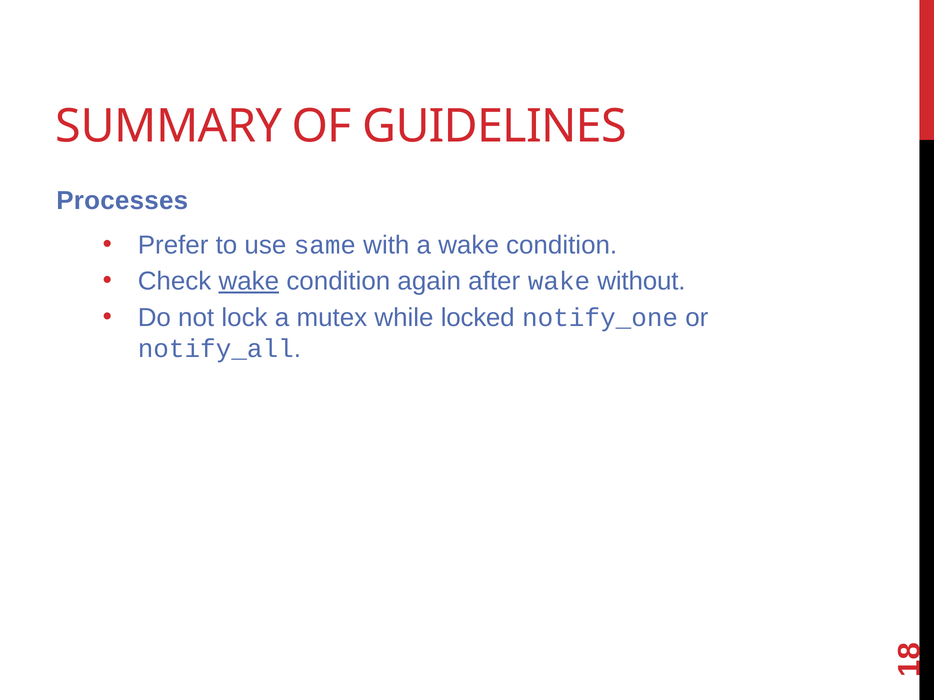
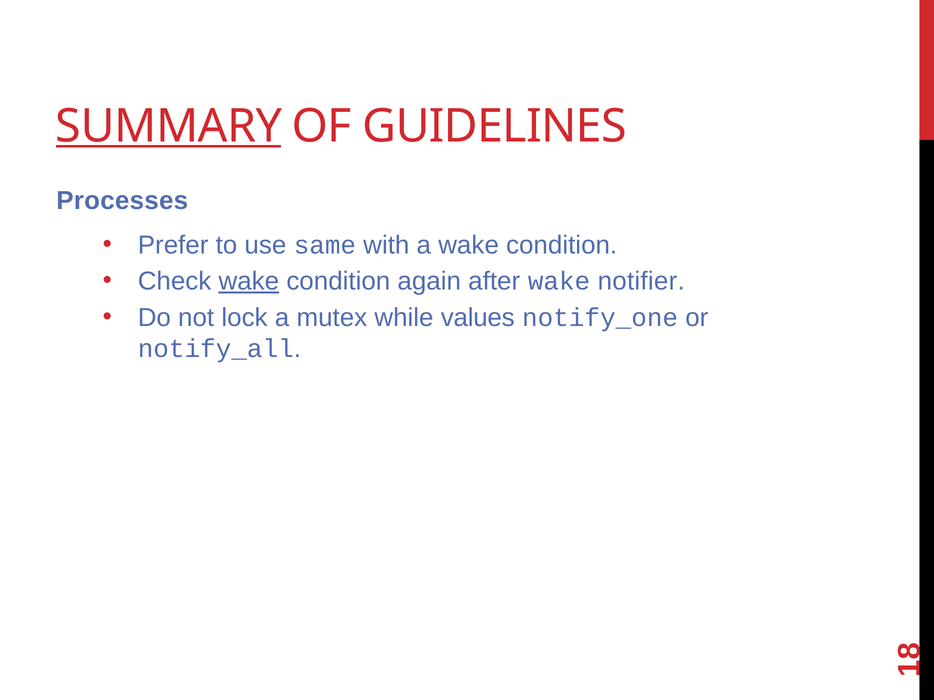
SUMMARY underline: none -> present (169, 126)
without: without -> notifier (641, 282)
locked: locked -> values (478, 318)
